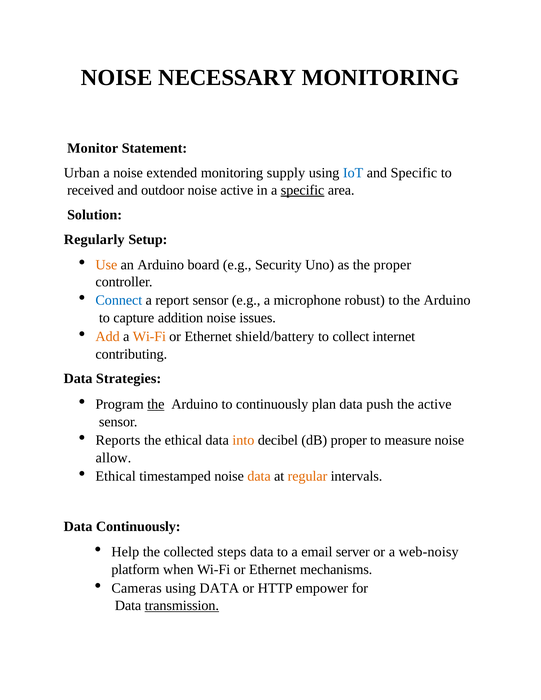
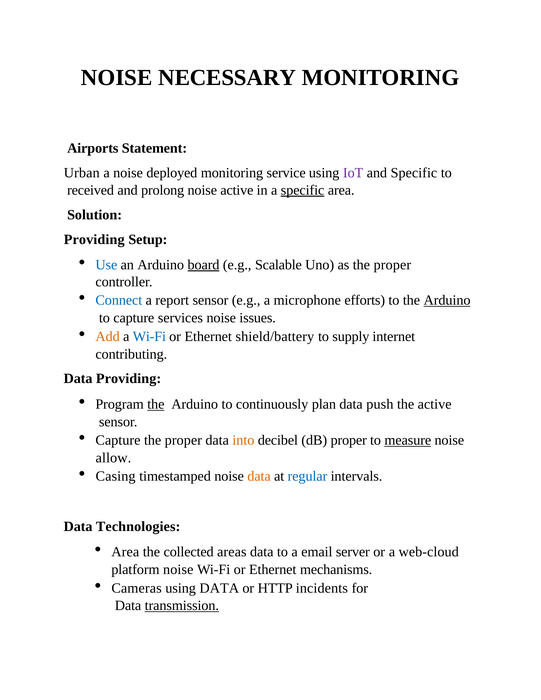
Monitor: Monitor -> Airports (93, 148)
extended: extended -> deployed (172, 173)
supply: supply -> service (286, 173)
IoT colour: blue -> purple (353, 173)
outdoor: outdoor -> prolong (163, 190)
Regularly: Regularly -> Providing (94, 239)
Use colour: orange -> blue (106, 265)
board underline: none -> present (204, 265)
Security: Security -> Scalable (278, 265)
robust: robust -> efforts (365, 300)
Arduino underline: none -> present (447, 300)
addition: addition -> services (180, 318)
Wi-Fi colour: orange -> blue (149, 337)
collect: collect -> supply (351, 337)
Data Strategies: Strategies -> Providing (129, 379)
Reports: Reports -> Capture (118, 440)
ethical: ethical -> proper (183, 440)
measure underline: none -> present (408, 440)
Ethical: Ethical -> Casing (116, 476)
regular colour: orange -> blue (307, 476)
Data Continuously: Continuously -> Technologies (138, 527)
Help: Help -> Area (125, 552)
steps: steps -> areas (232, 552)
web-noisy: web-noisy -> web-cloud (429, 552)
platform when: when -> noise (178, 570)
empower: empower -> incidents (322, 588)
